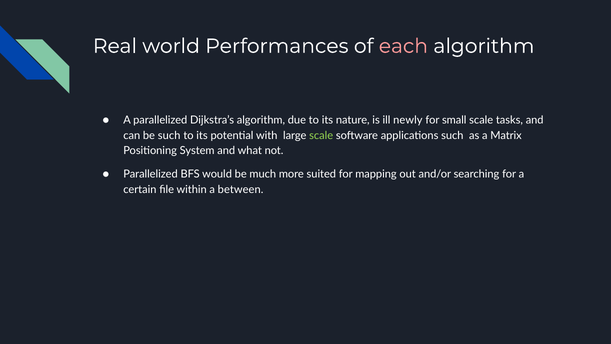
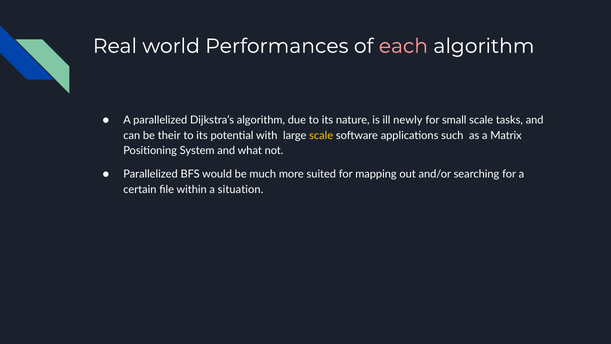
be such: such -> their (169, 135)
scale colour: light green -> yellow (321, 135)
between: between -> situation (241, 189)
